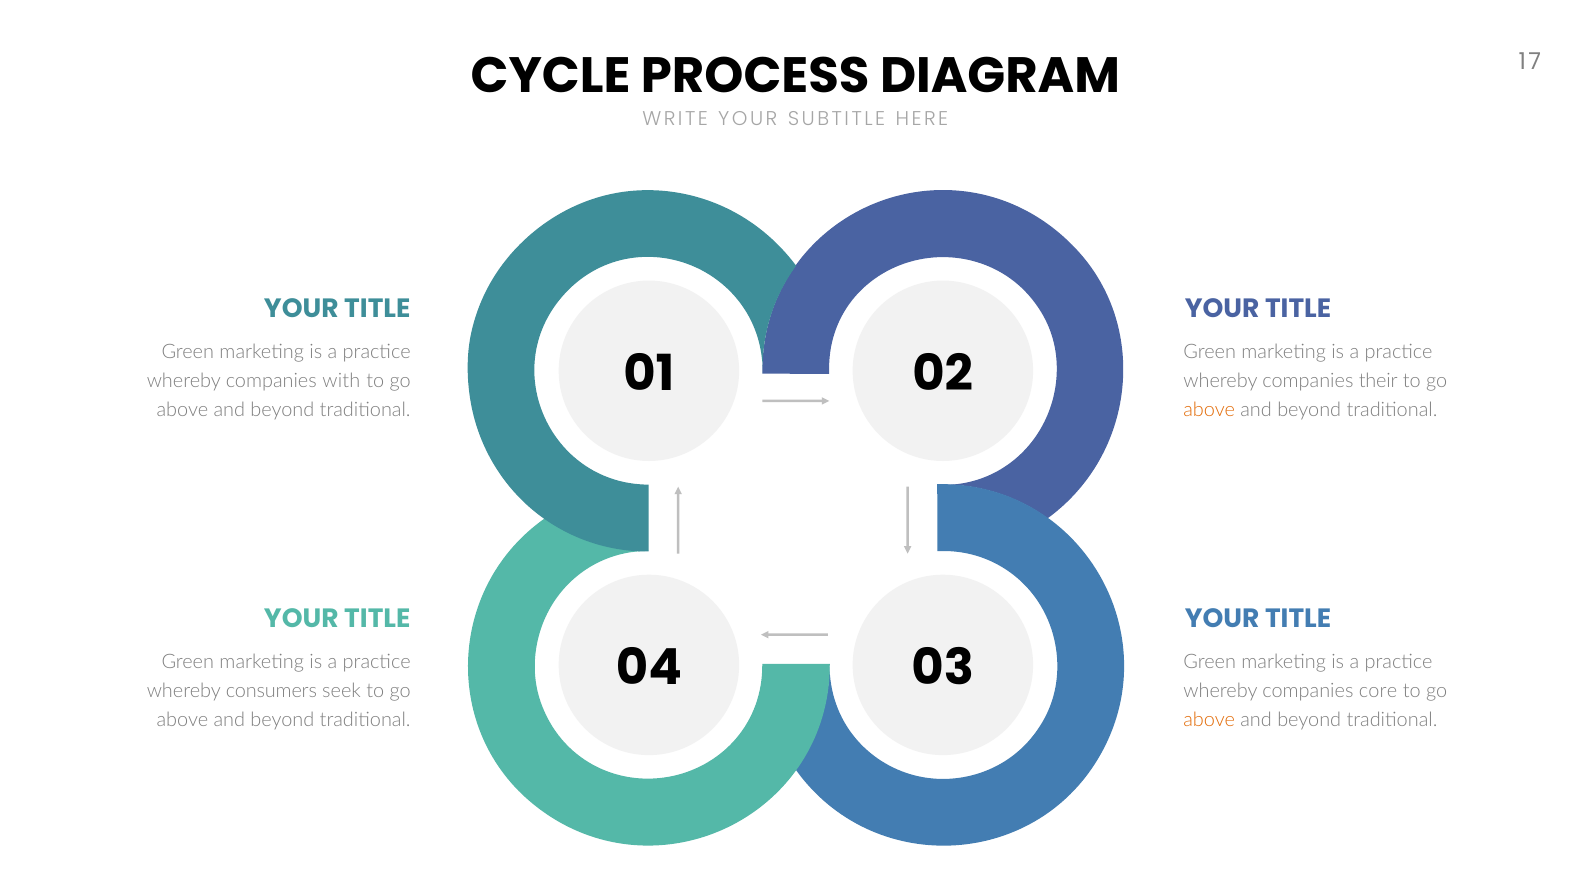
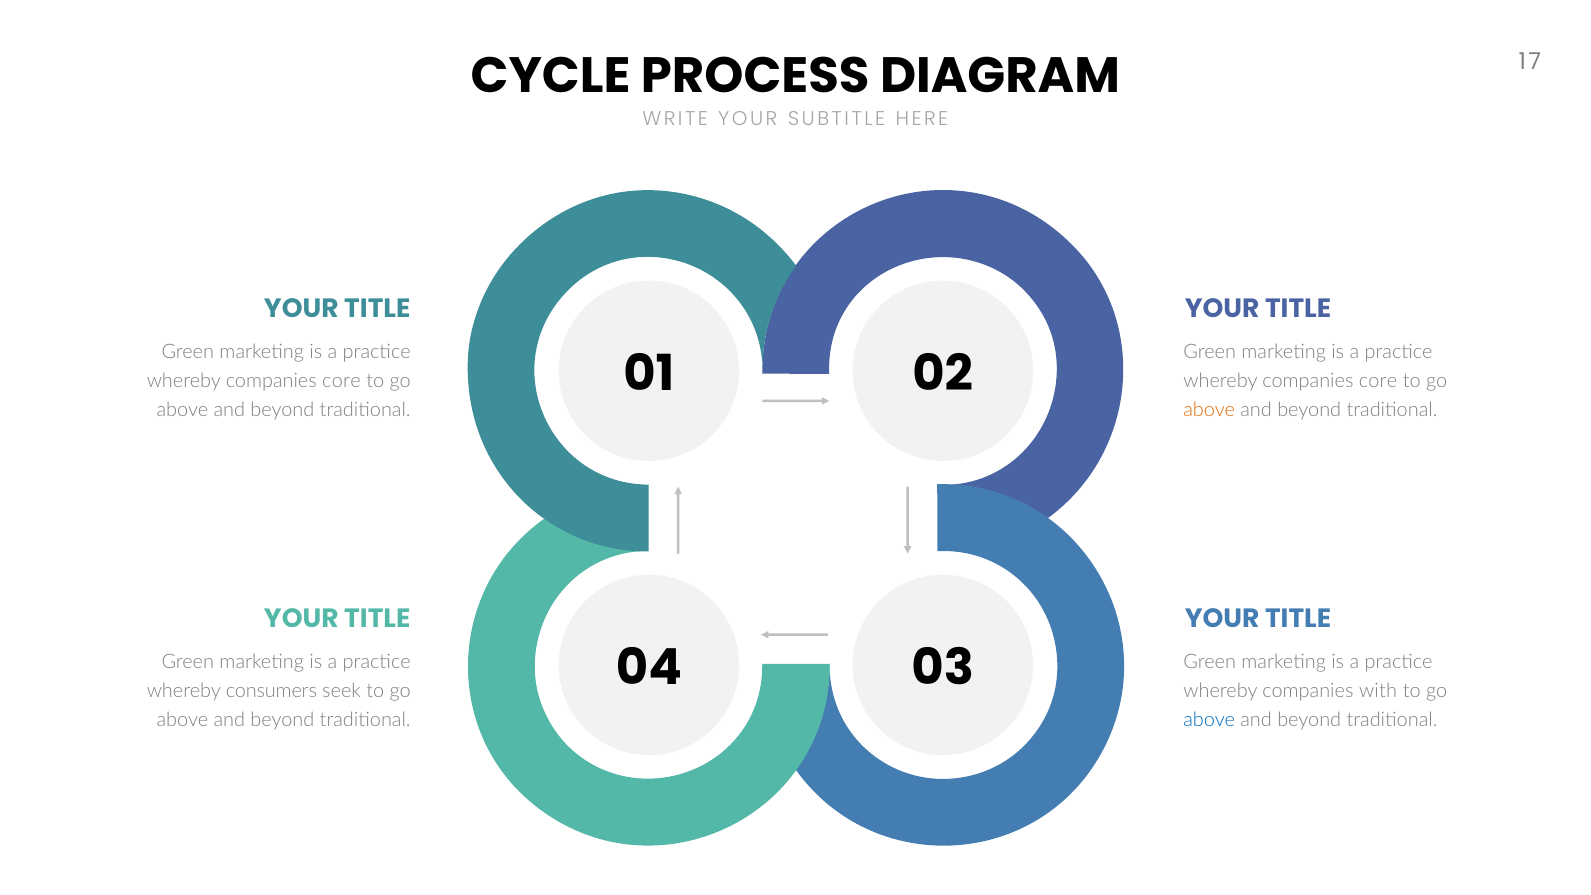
with: with -> core (341, 381)
their: their -> core (1378, 381)
core: core -> with (1378, 691)
above colour: orange -> blue (1209, 720)
